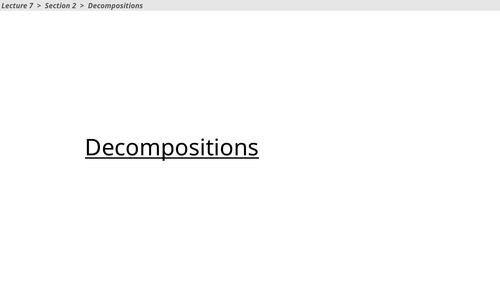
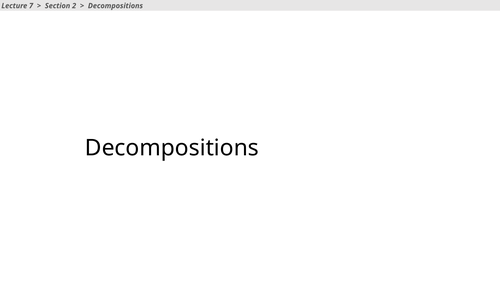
Decompositions underline: present -> none (172, 148)
